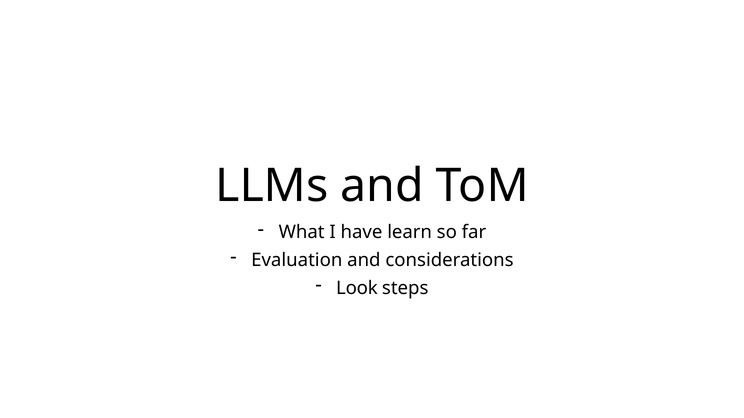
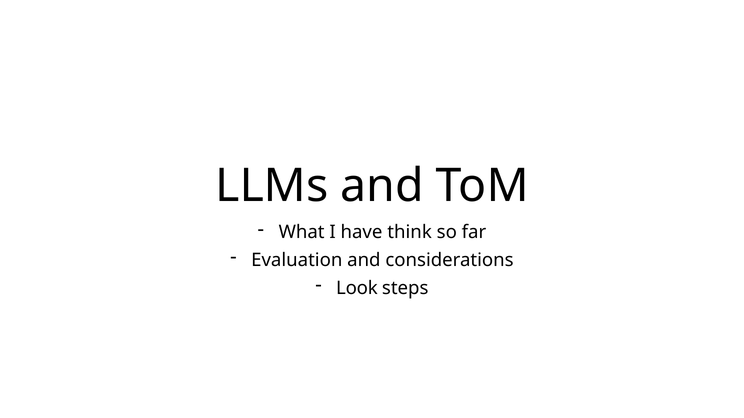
learn: learn -> think (410, 233)
